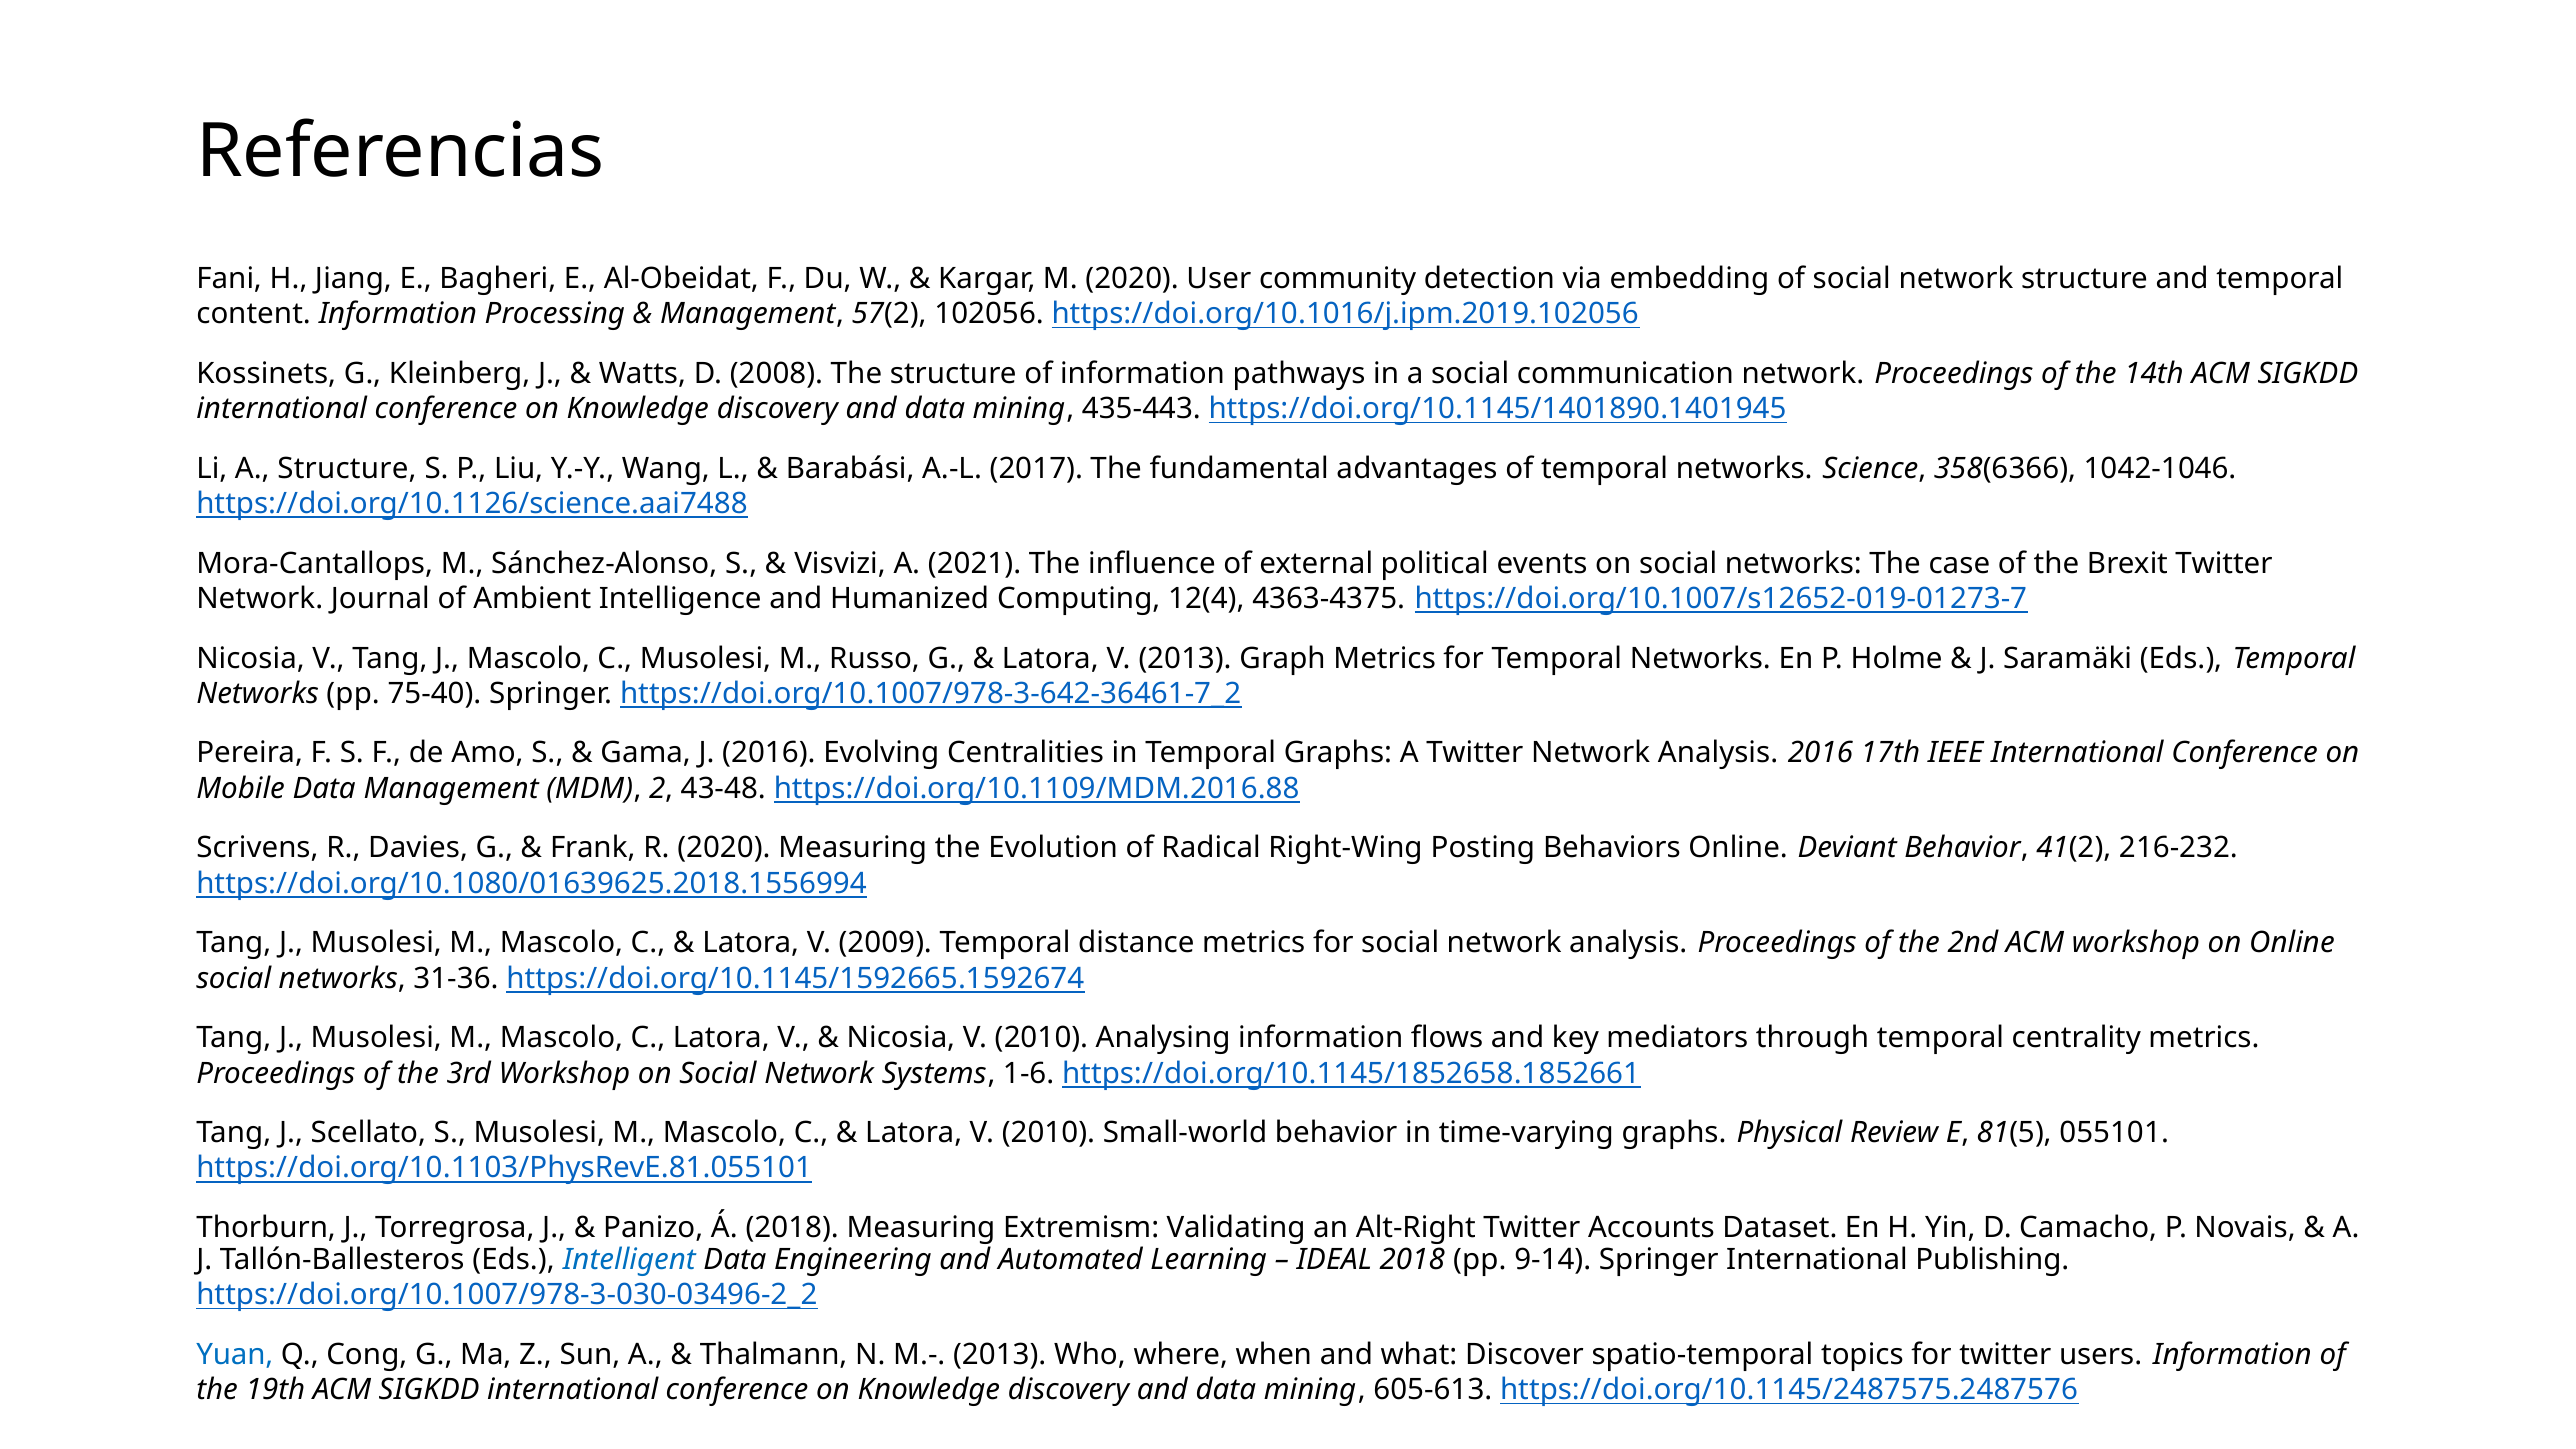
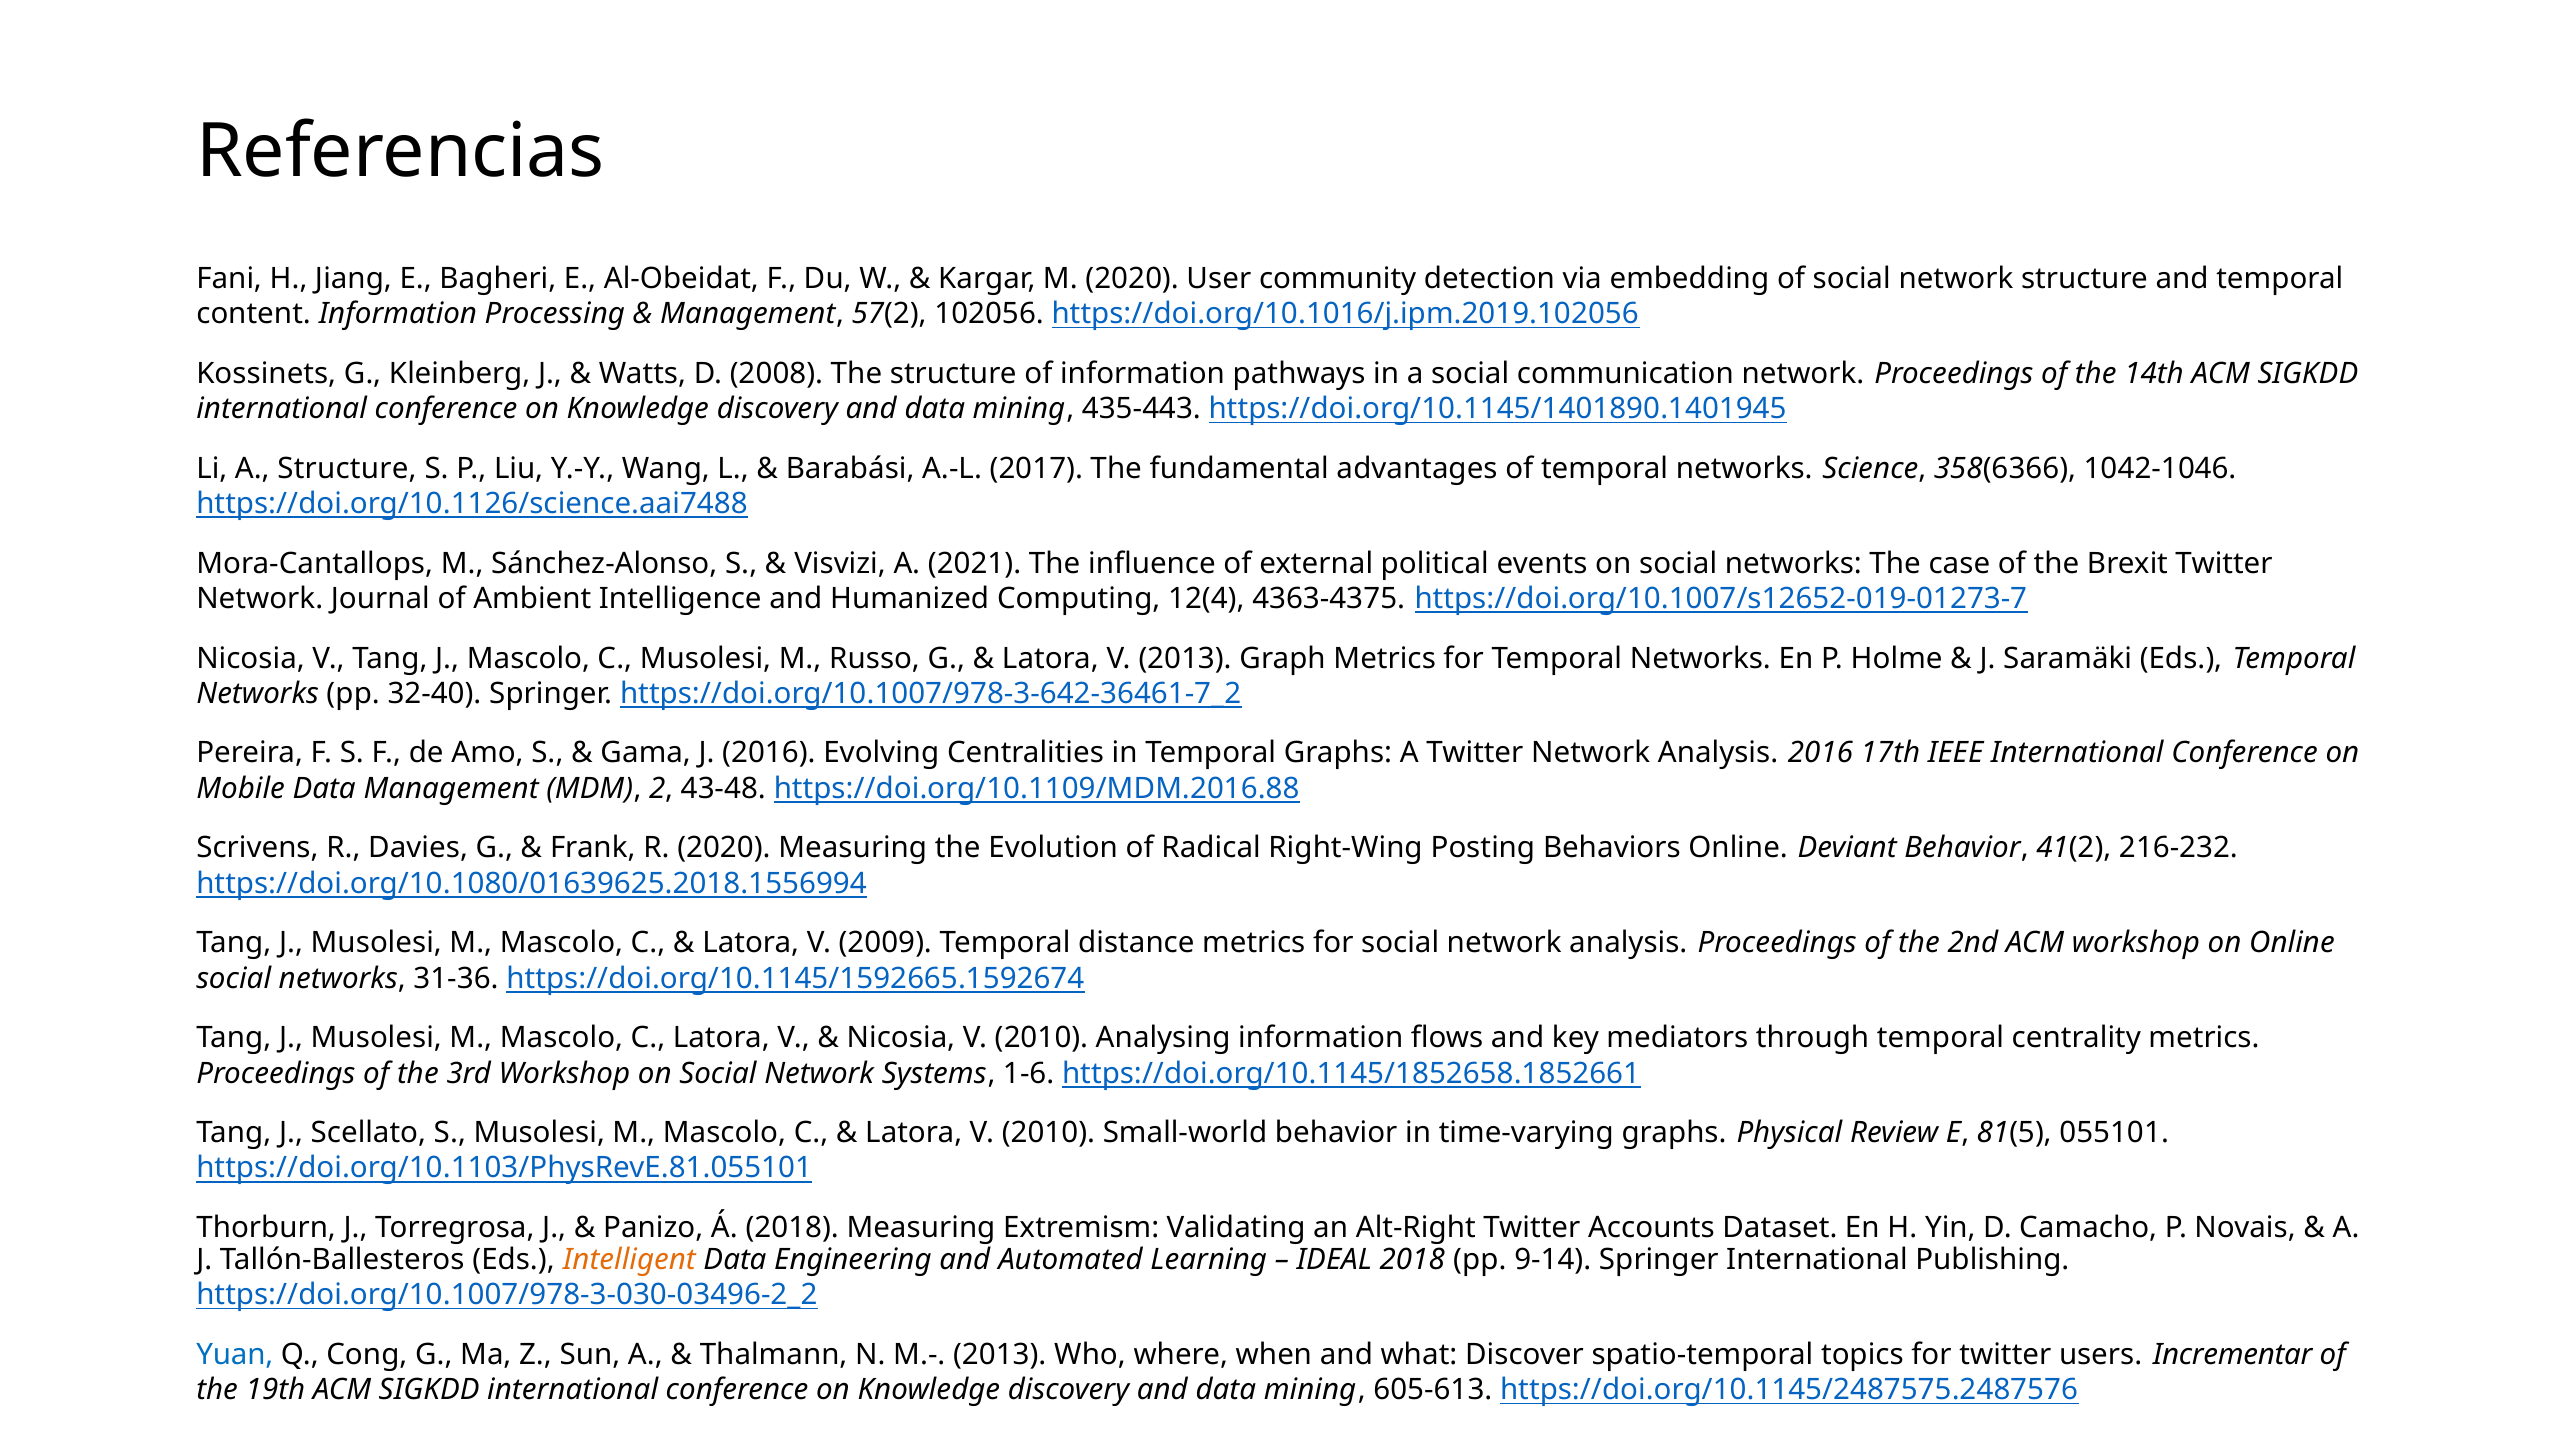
75-40: 75-40 -> 32-40 (434, 694)
Intelligent colour: blue -> orange (629, 1260)
users Information: Information -> Incrementar (2233, 1355)
